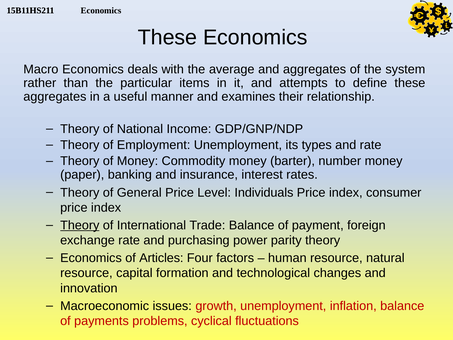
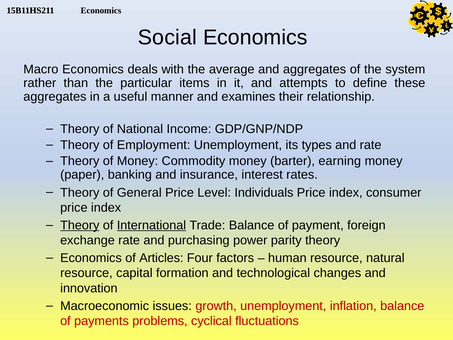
These: These -> Social (167, 37)
number: number -> earning (340, 161)
International underline: none -> present (151, 225)
